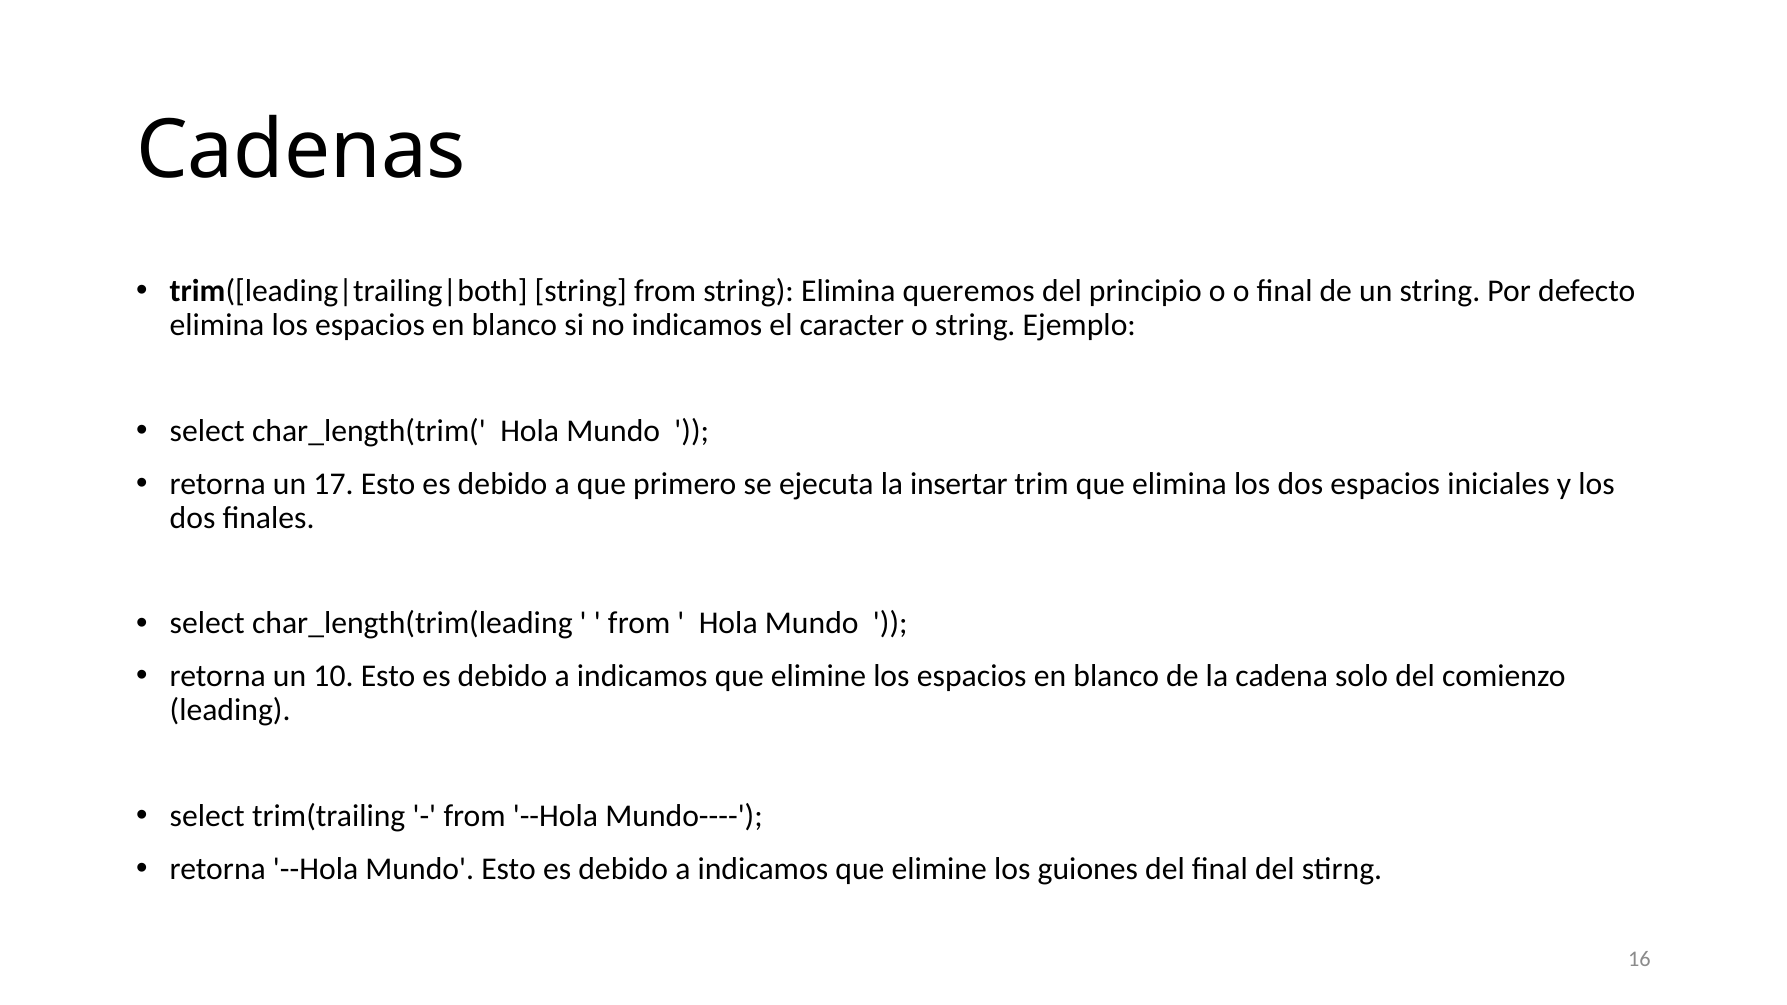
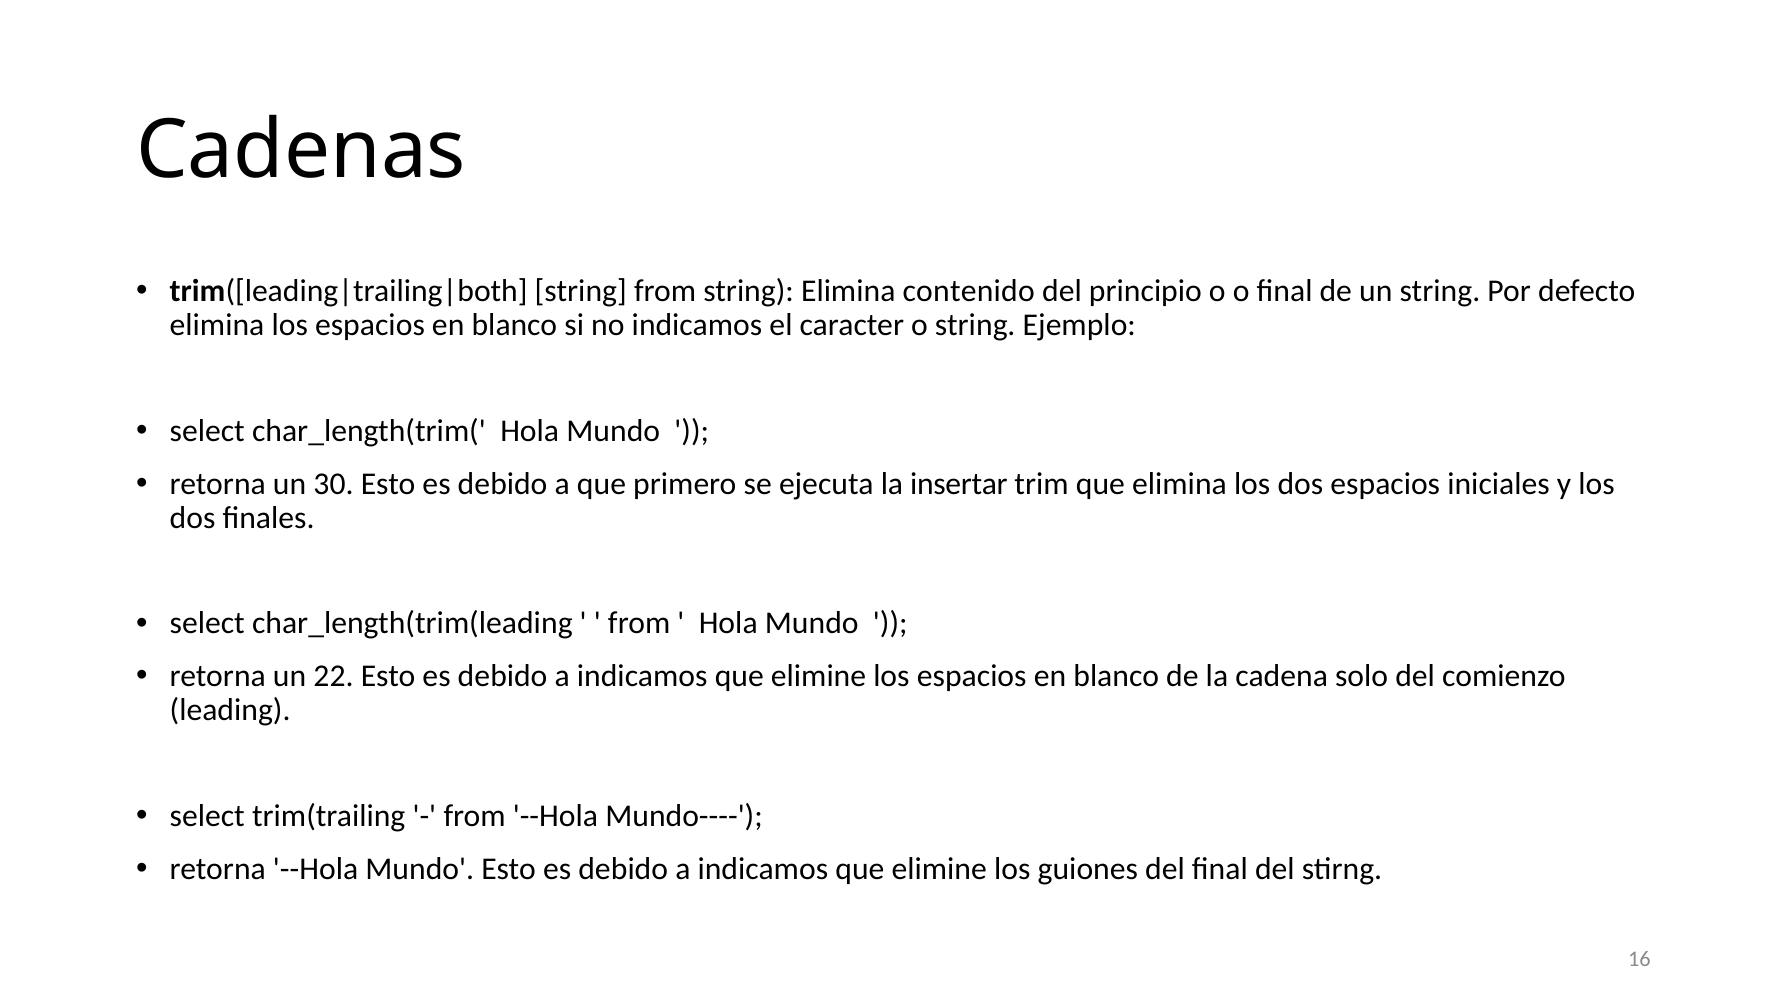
queremos: queremos -> contenido (969, 291)
17: 17 -> 30 (334, 484)
10: 10 -> 22 (334, 676)
